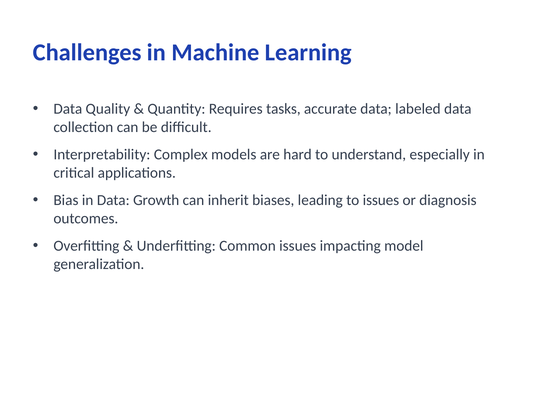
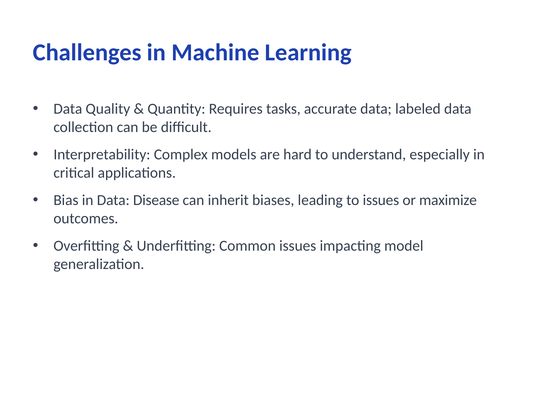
Growth: Growth -> Disease (156, 200)
diagnosis: diagnosis -> maximize (448, 200)
